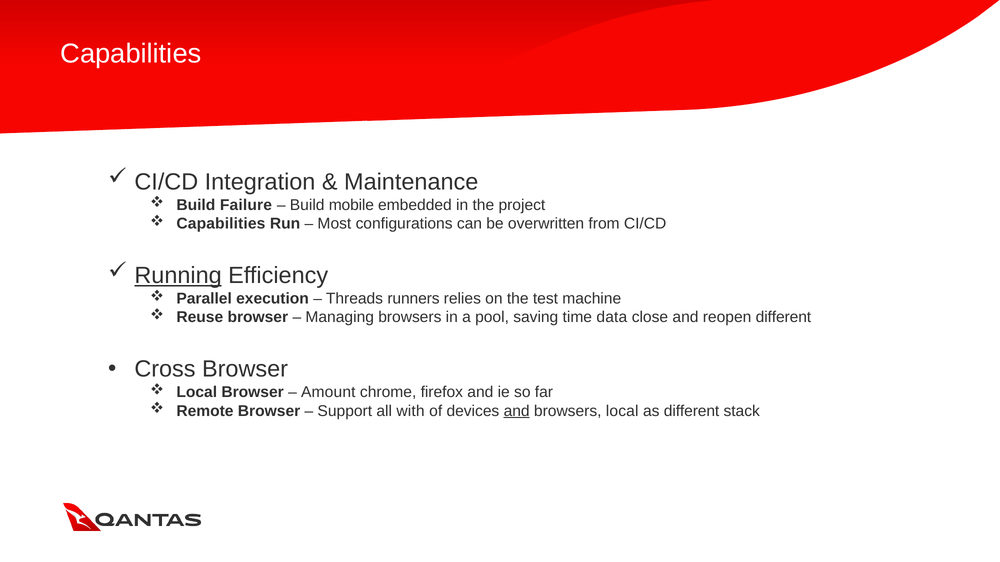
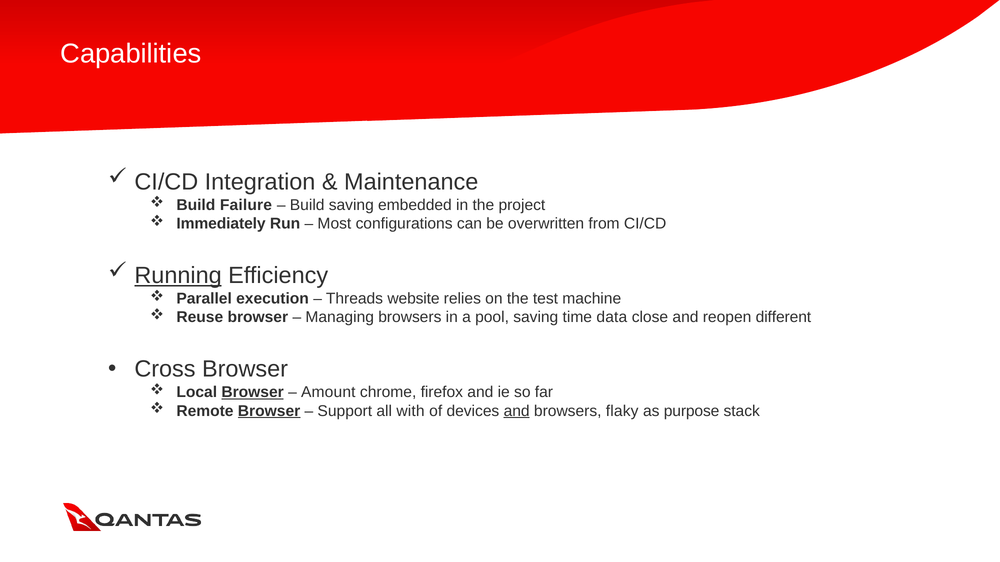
Build mobile: mobile -> saving (351, 205)
Capabilities: Capabilities -> Immediately (221, 224)
runners: runners -> website (414, 299)
Browser underline: none -> present (253, 392)
Browser underline: none -> present (269, 411)
browsers local: local -> flaky (622, 411)
as different: different -> purpose (692, 411)
